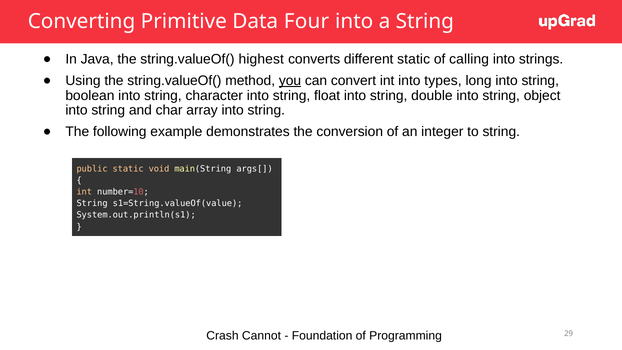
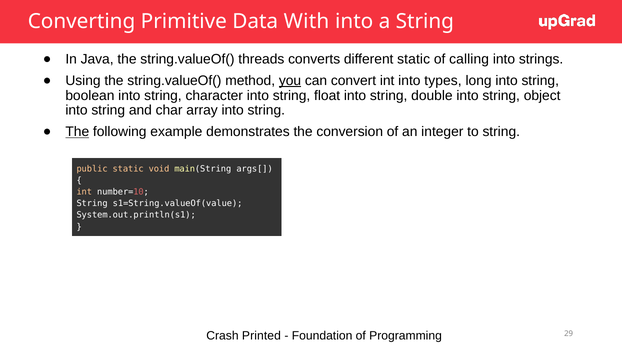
Four: Four -> With (307, 21)
highest: highest -> threads (261, 59)
The underline: none -> present (77, 132)
Cannot: Cannot -> Printed (261, 335)
